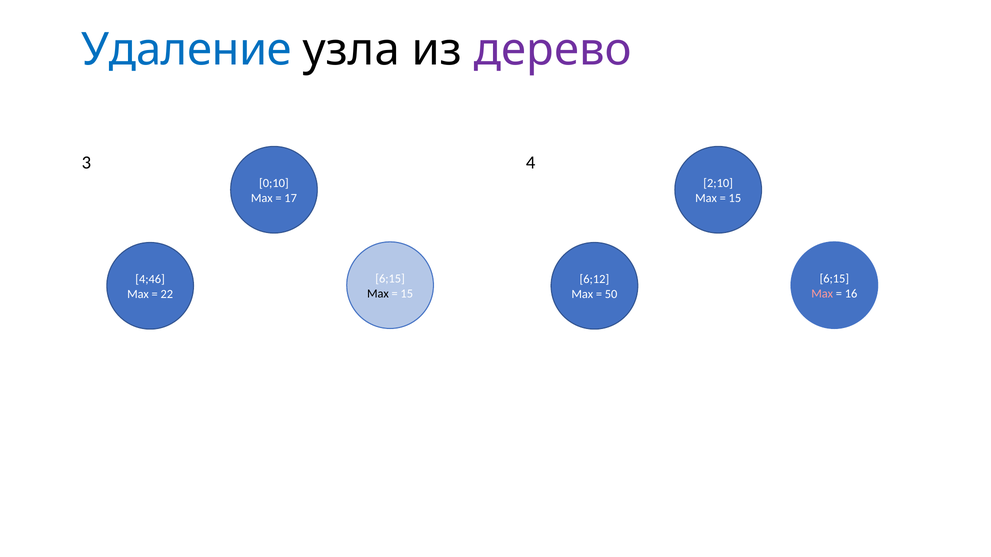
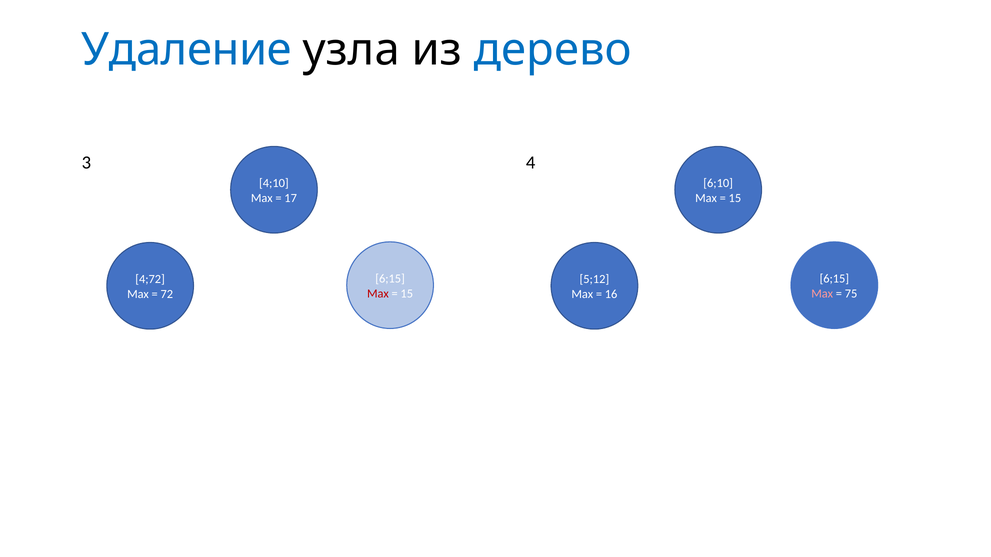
дерево colour: purple -> blue (553, 50)
0;10: 0;10 -> 4;10 (274, 183)
2;10: 2;10 -> 6;10 (718, 183)
4;46: 4;46 -> 4;72 (150, 279)
6;12: 6;12 -> 5;12 (594, 279)
Max colour: black -> red (378, 294)
16: 16 -> 75 (851, 294)
22: 22 -> 72 (167, 294)
50: 50 -> 16 (611, 294)
